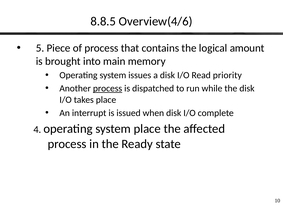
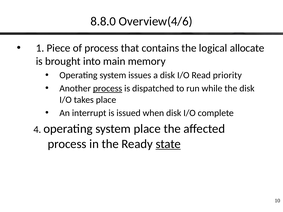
8.8.5: 8.8.5 -> 8.8.0 (103, 21)
5: 5 -> 1 (40, 48)
amount: amount -> allocate (247, 48)
state underline: none -> present (168, 144)
